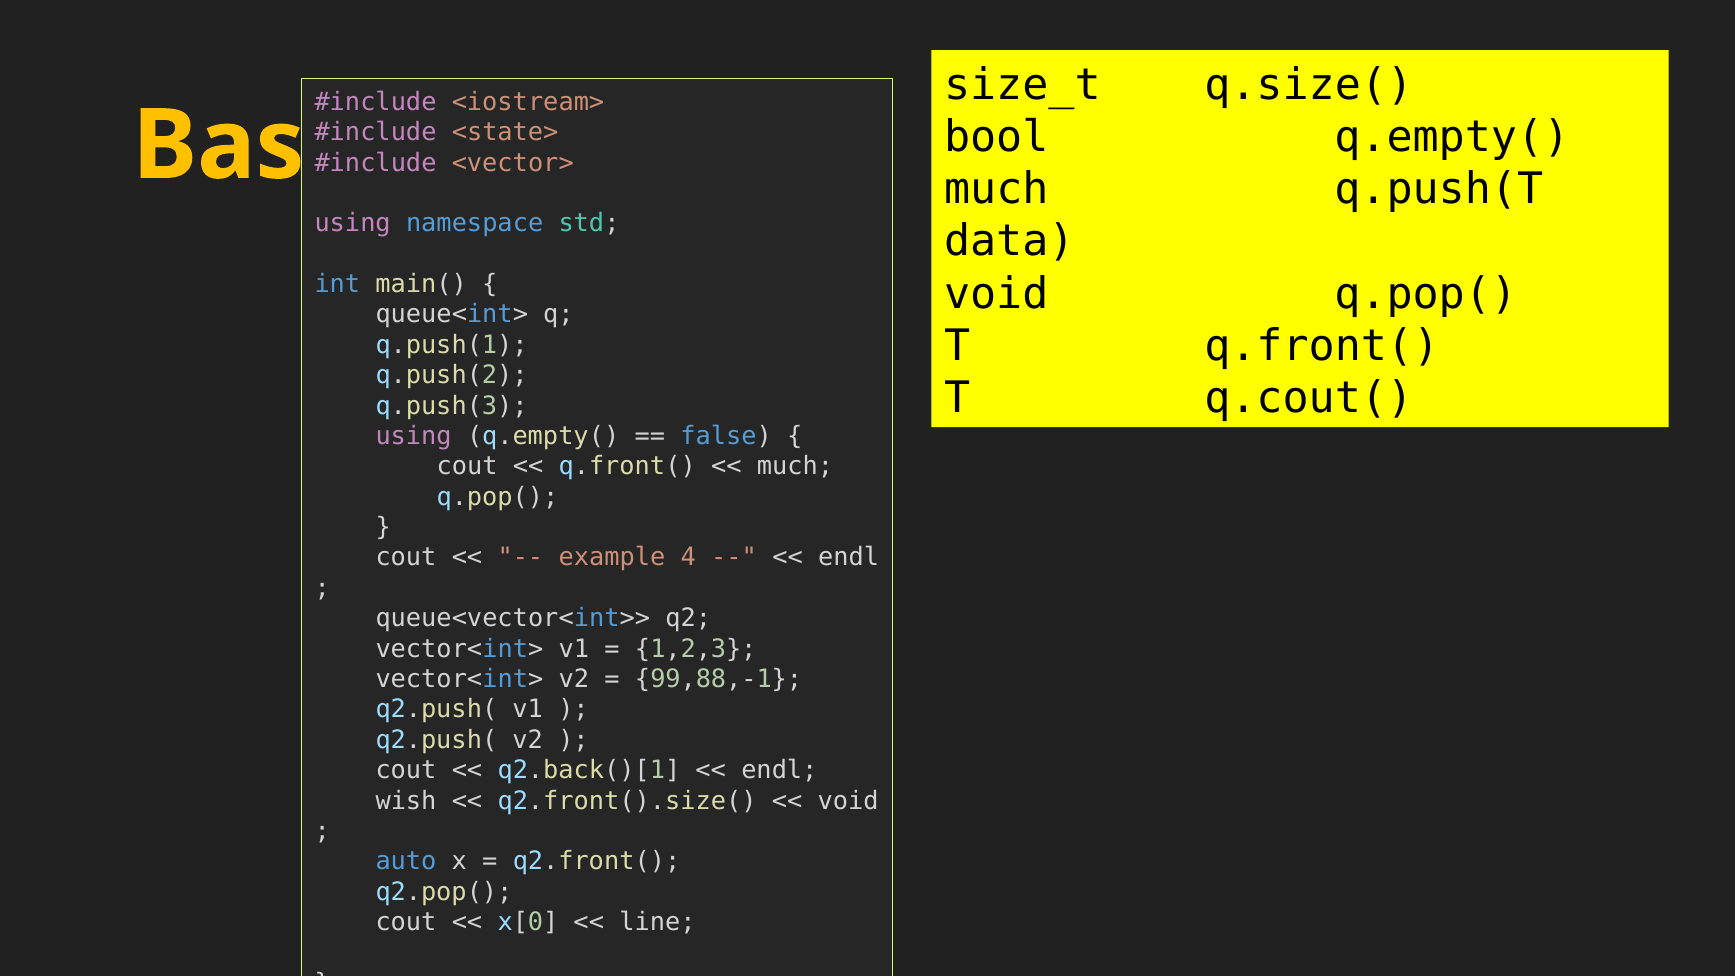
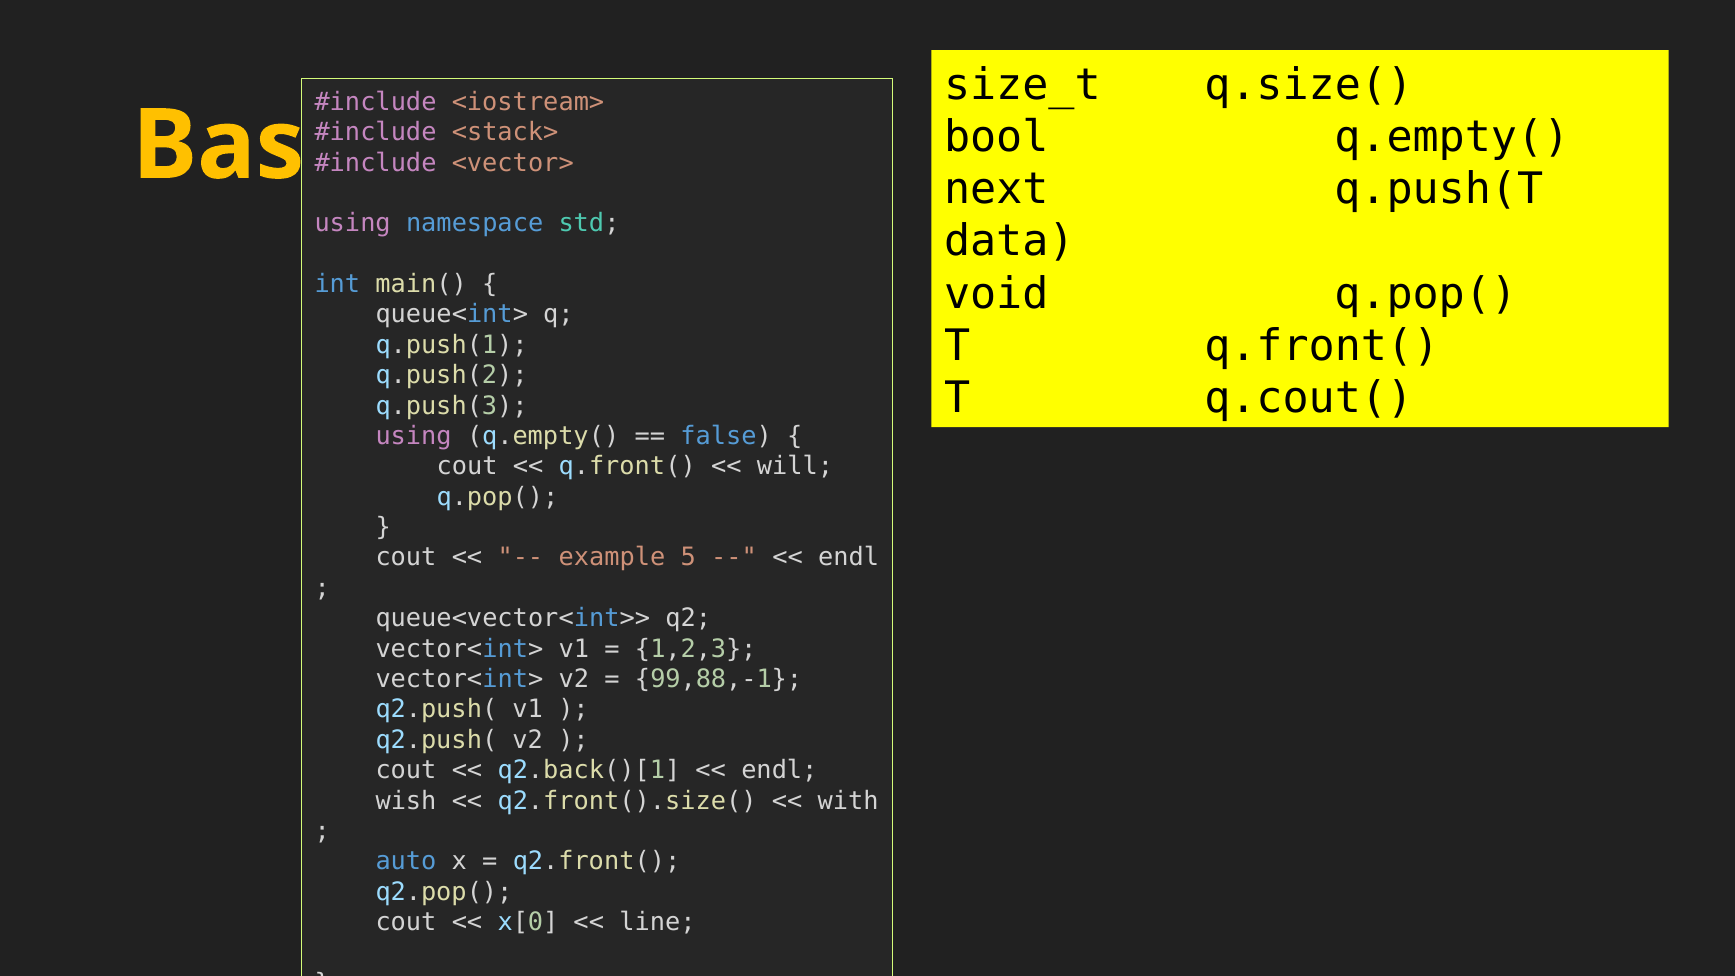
<state>: <state> -> <stack> (505, 132)
much: much -> next (996, 190)
much: much -> will (795, 466)
4: 4 -> 5 (688, 558)
void: void -> with (848, 801)
